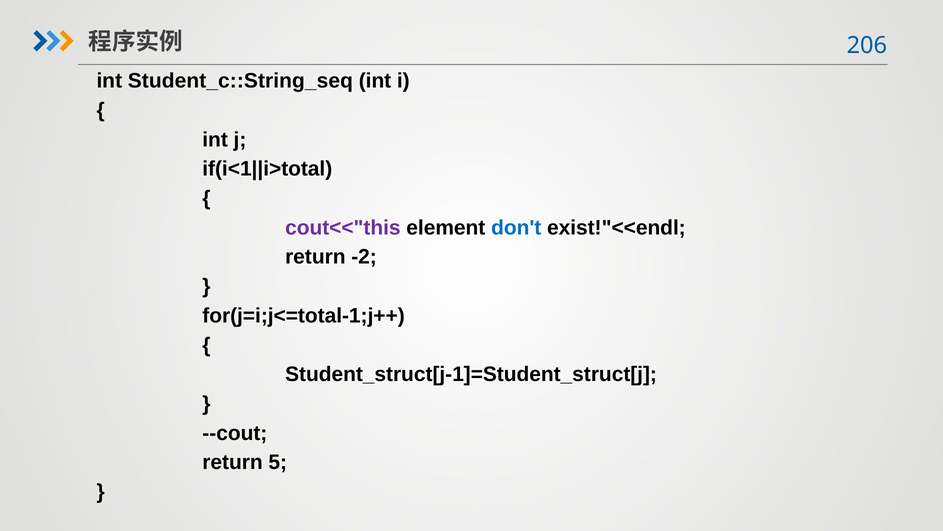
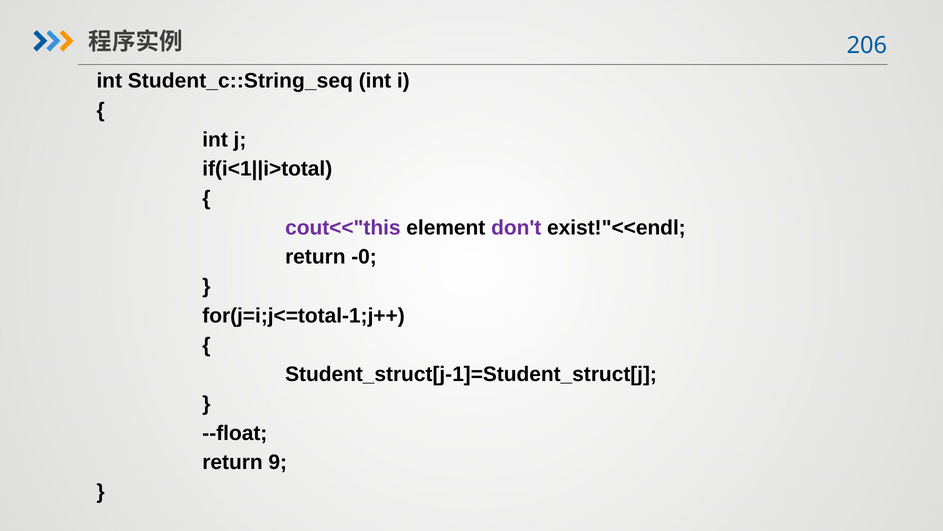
don't colour: blue -> purple (516, 227)
-2: -2 -> -0 (364, 257)
--cout: --cout -> --float (235, 433)
5: 5 -> 9 (278, 462)
